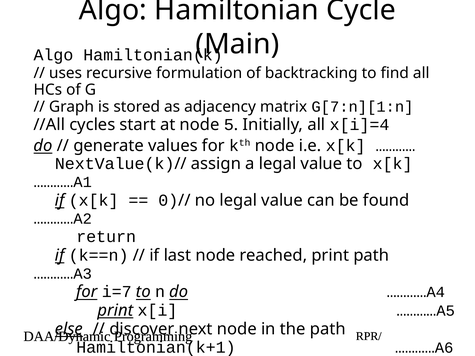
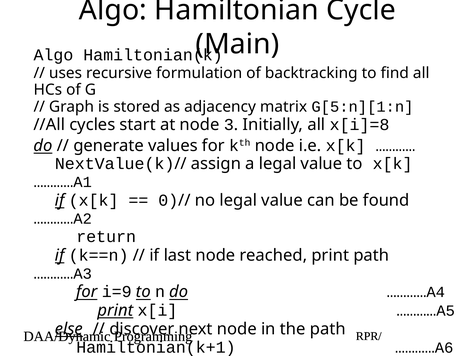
G[7:n][1:n: G[7:n][1:n -> G[5:n][1:n (362, 107)
5: 5 -> 3 (229, 125)
x[i]=4: x[i]=4 -> x[i]=8 (360, 125)
i=7: i=7 -> i=9 (117, 292)
